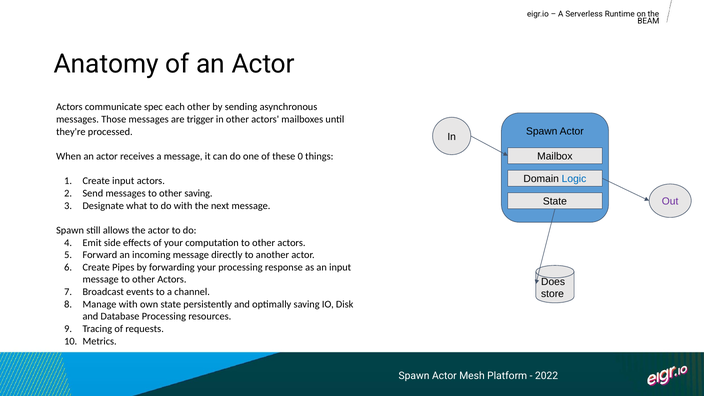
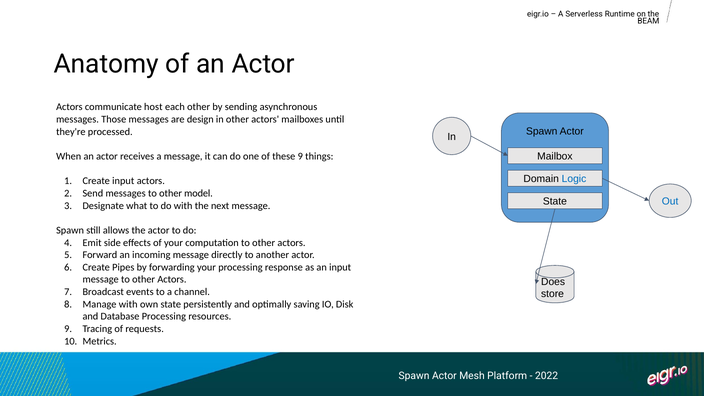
spec: spec -> host (153, 107)
trigger: trigger -> design (200, 119)
these 0: 0 -> 9 (300, 156)
other saving: saving -> model (198, 193)
Out colour: purple -> blue (670, 201)
